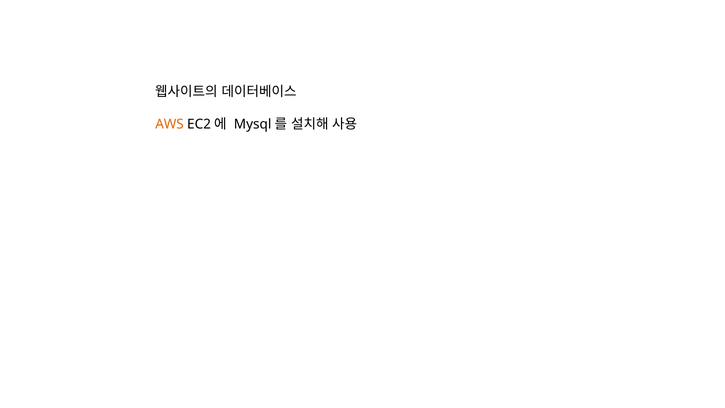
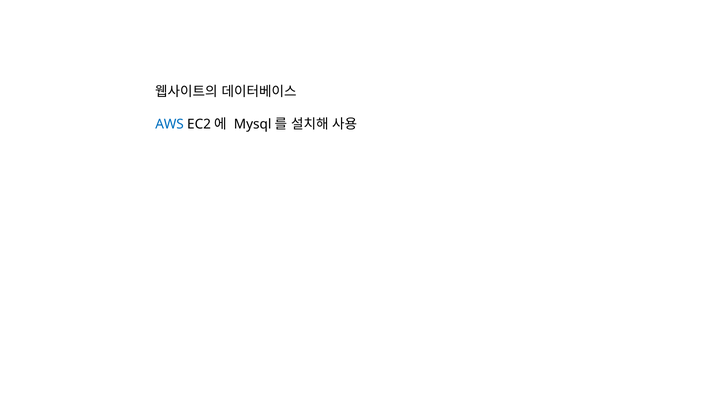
AWS colour: orange -> blue (170, 124)
